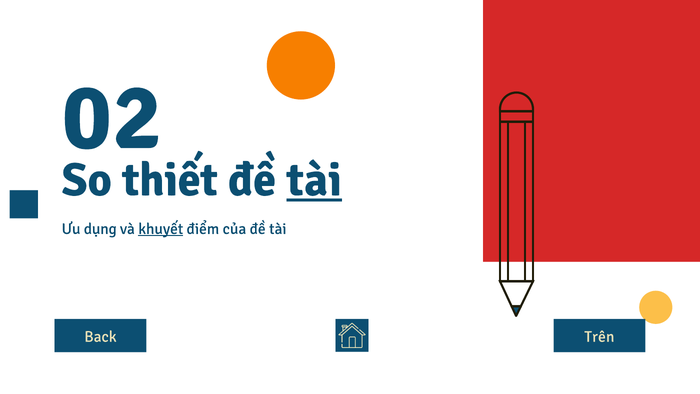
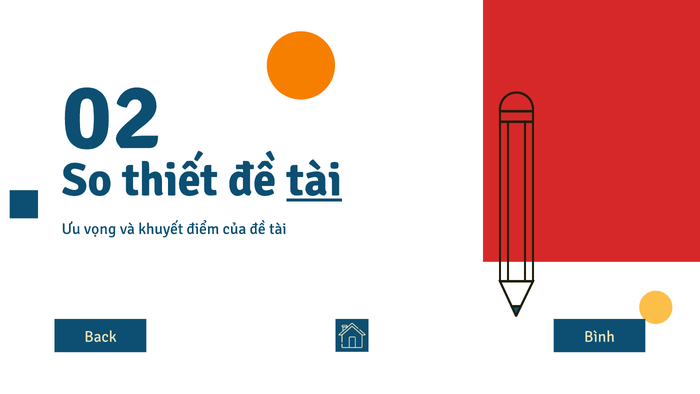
dụng: dụng -> vọng (100, 229)
khuyết underline: present -> none (161, 229)
Trên: Trên -> Bình (599, 336)
